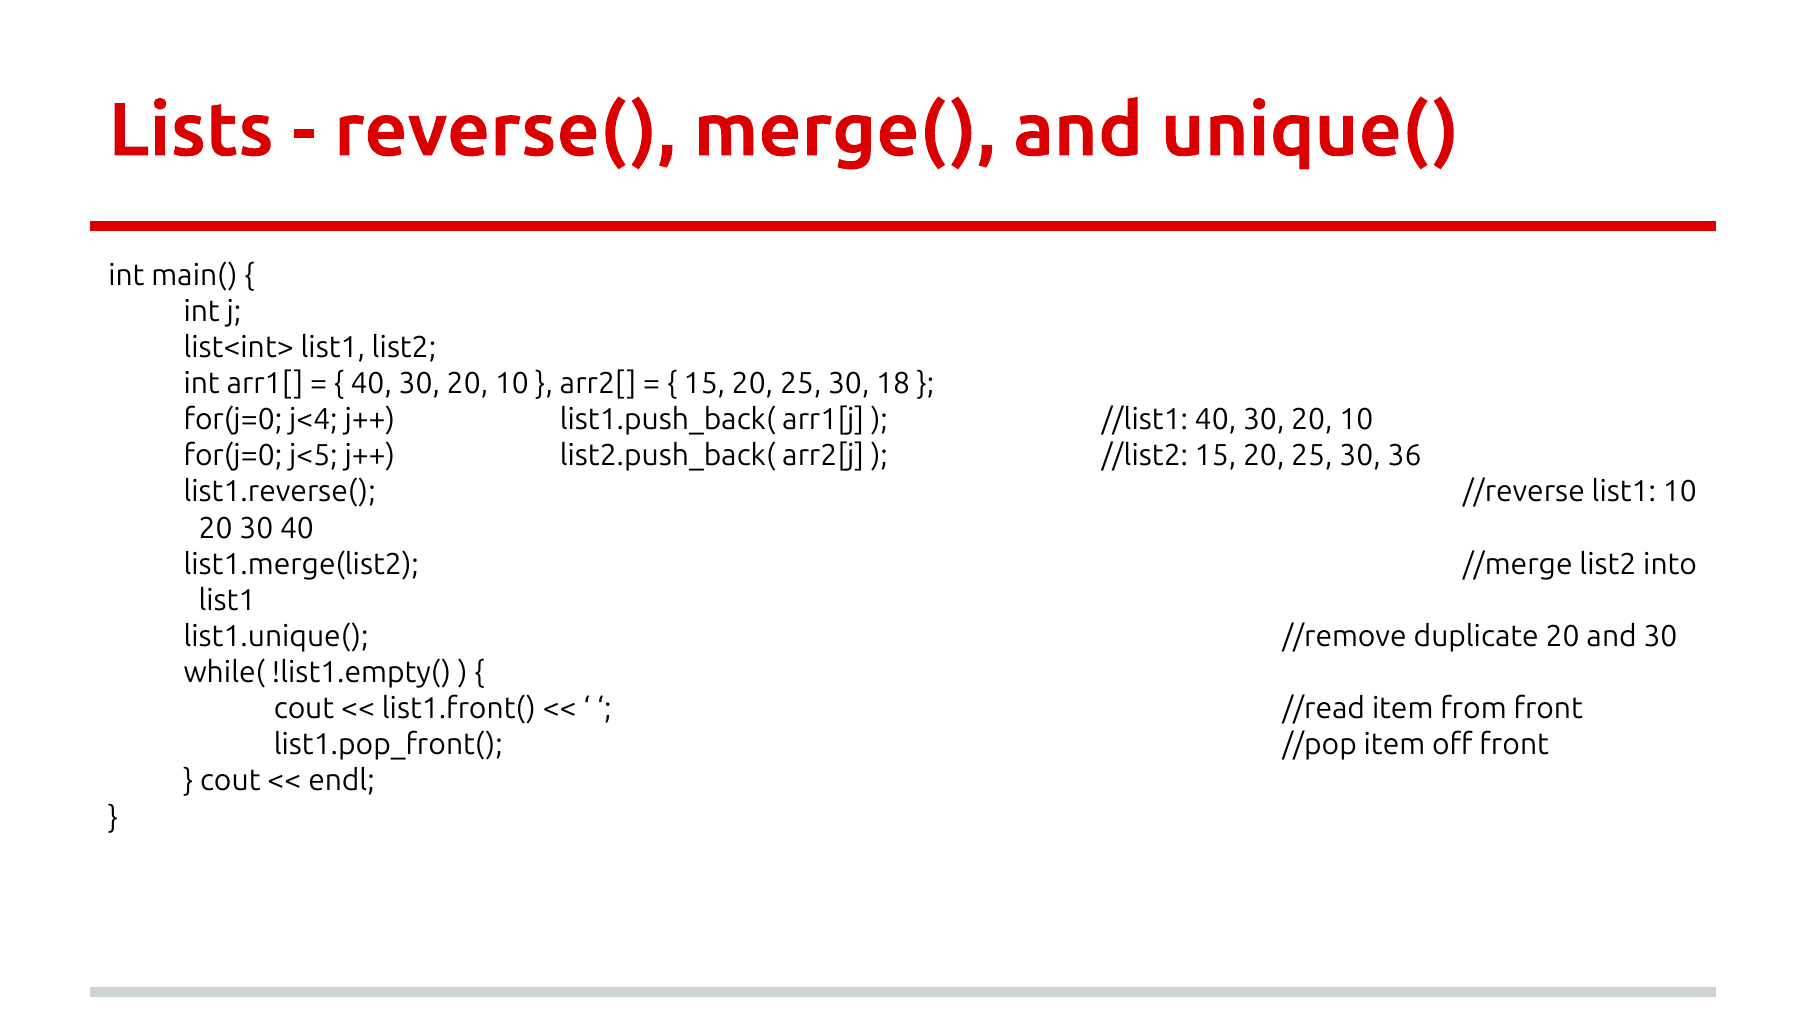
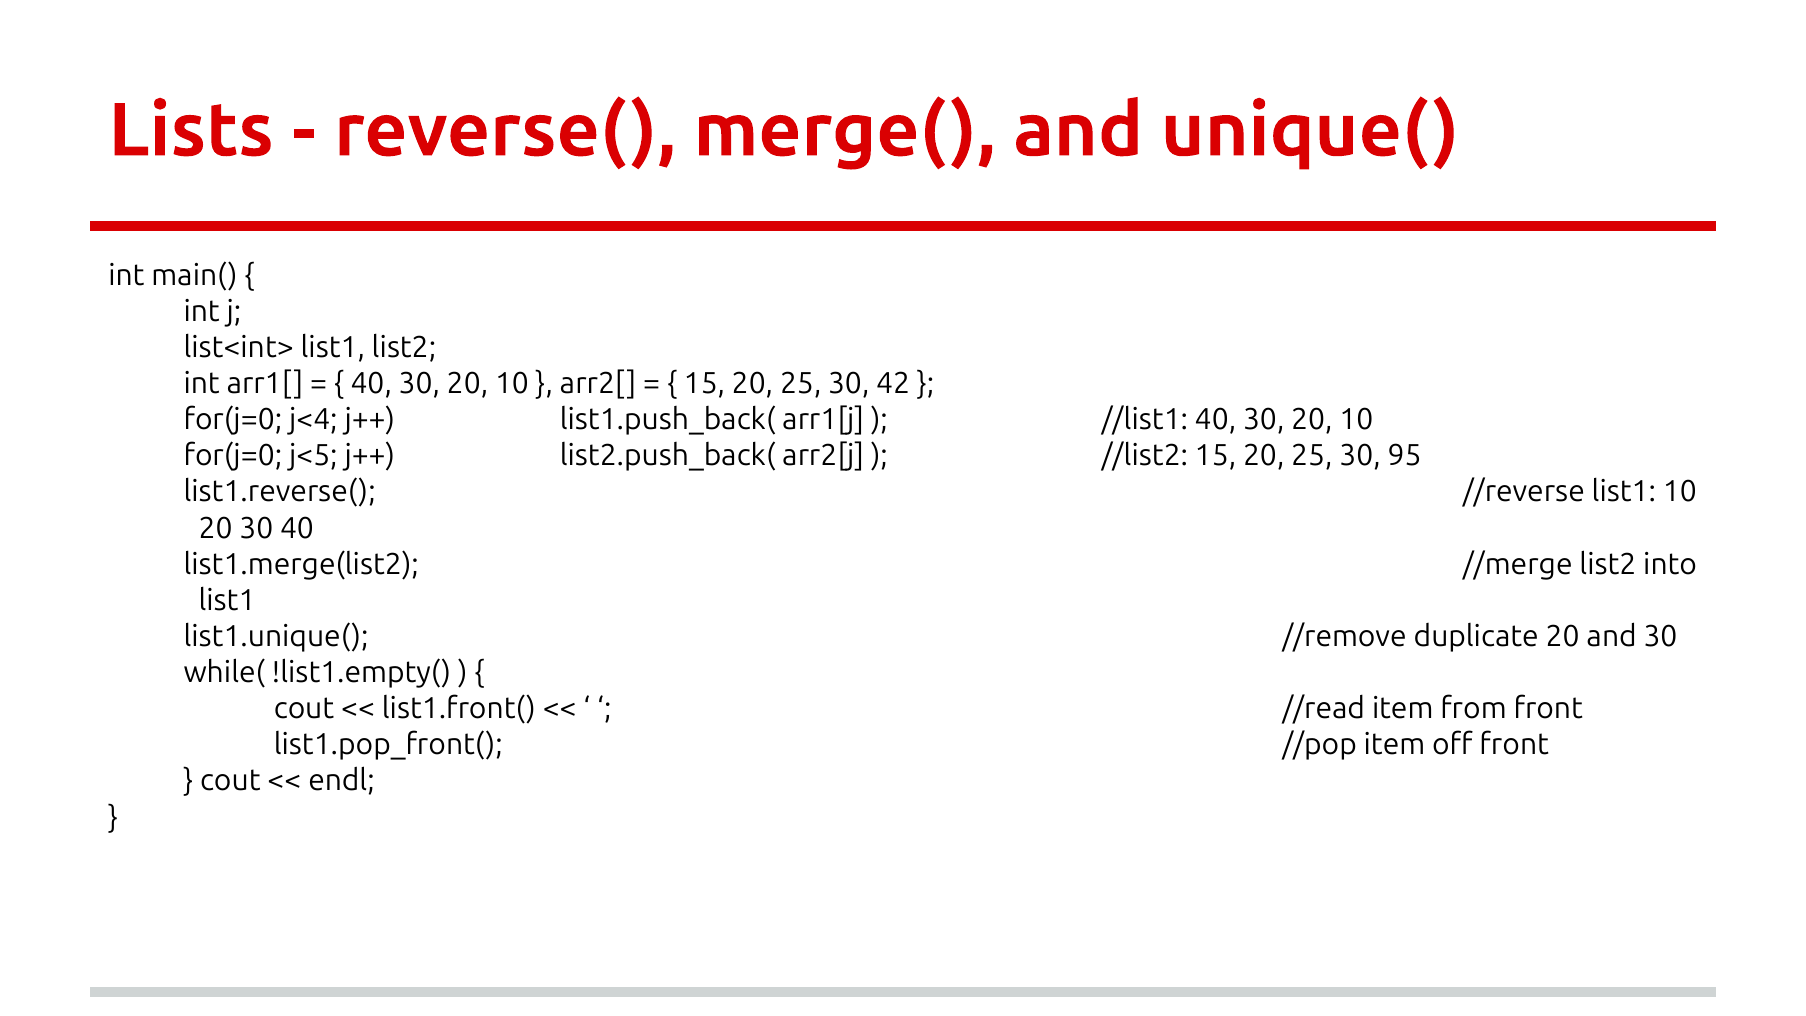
18: 18 -> 42 (893, 384)
36: 36 -> 95 (1405, 456)
